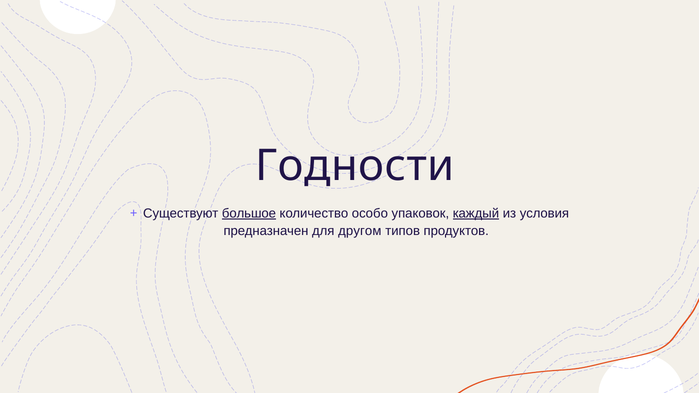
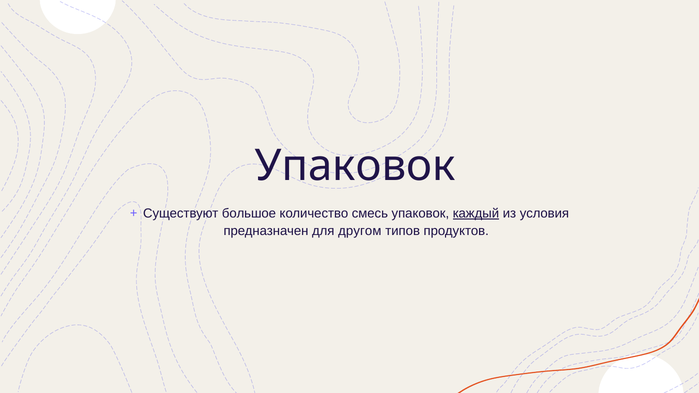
Годности: Годности -> Упаковок (355, 166)
большое underline: present -> none (249, 214)
особо: особо -> смесь (370, 214)
